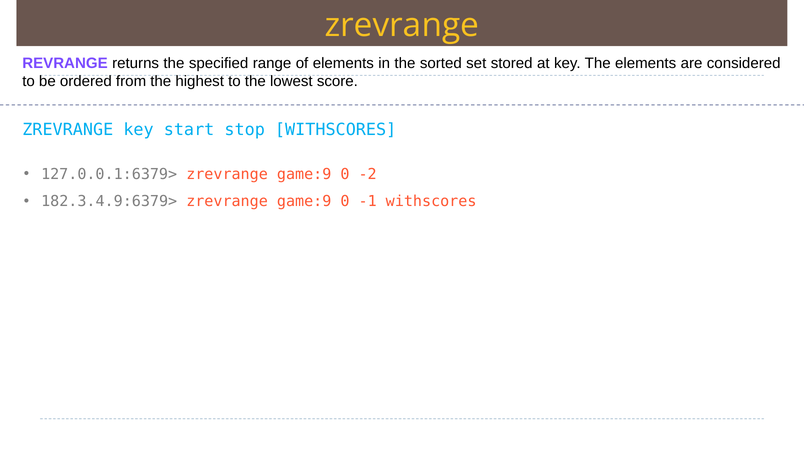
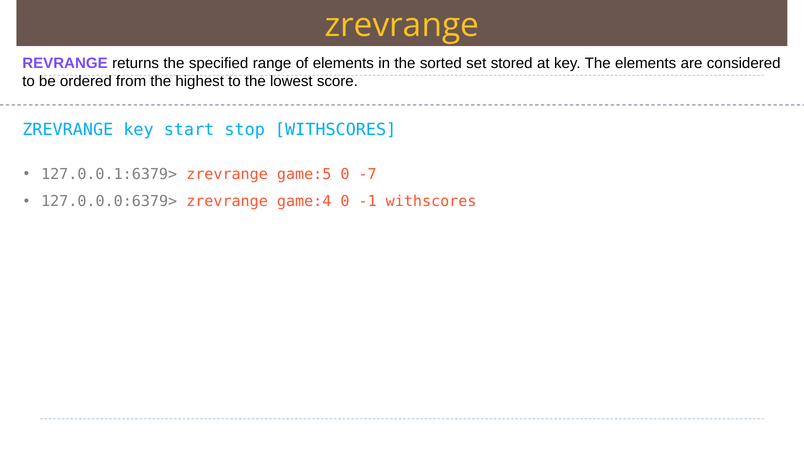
127.0.0.1:6379> zrevrange game:9: game:9 -> game:5 (304, 174)
-2: -2 -> -7 (368, 174)
182.3.4.9:6379>: 182.3.4.9:6379> -> 127.0.0.0:6379> (109, 202)
game:9: game:9 -> game:4 (304, 202)
